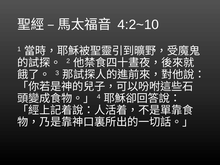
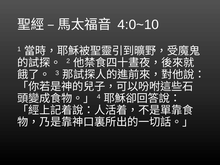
4:2~10: 4:2~10 -> 4:0~10 (138, 25)
